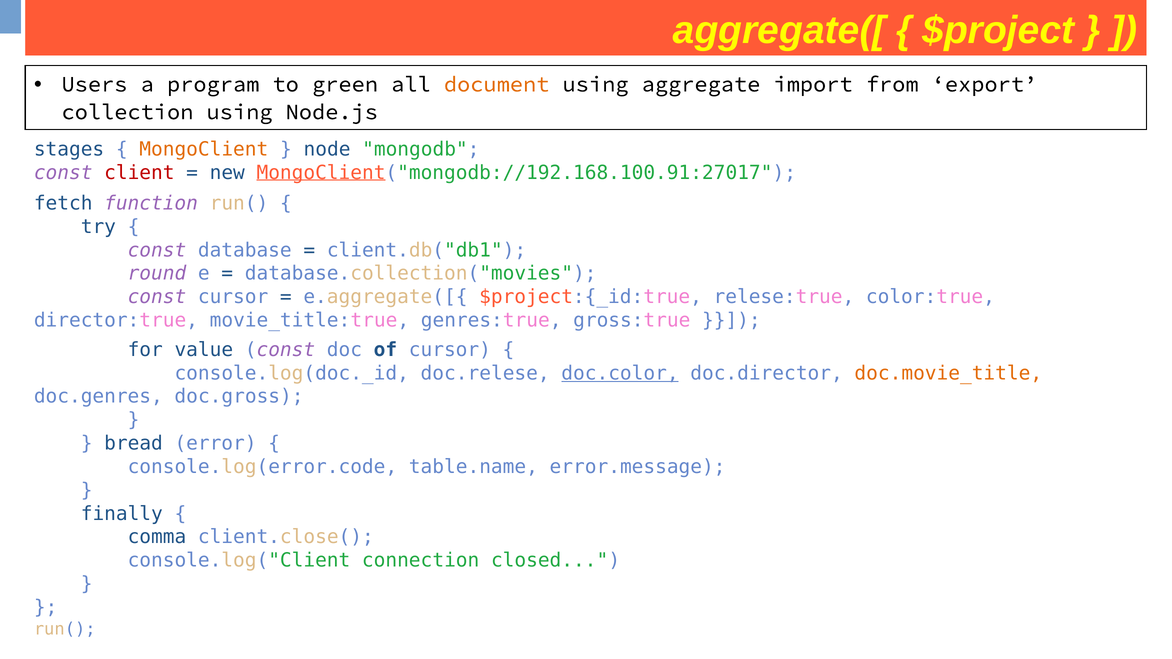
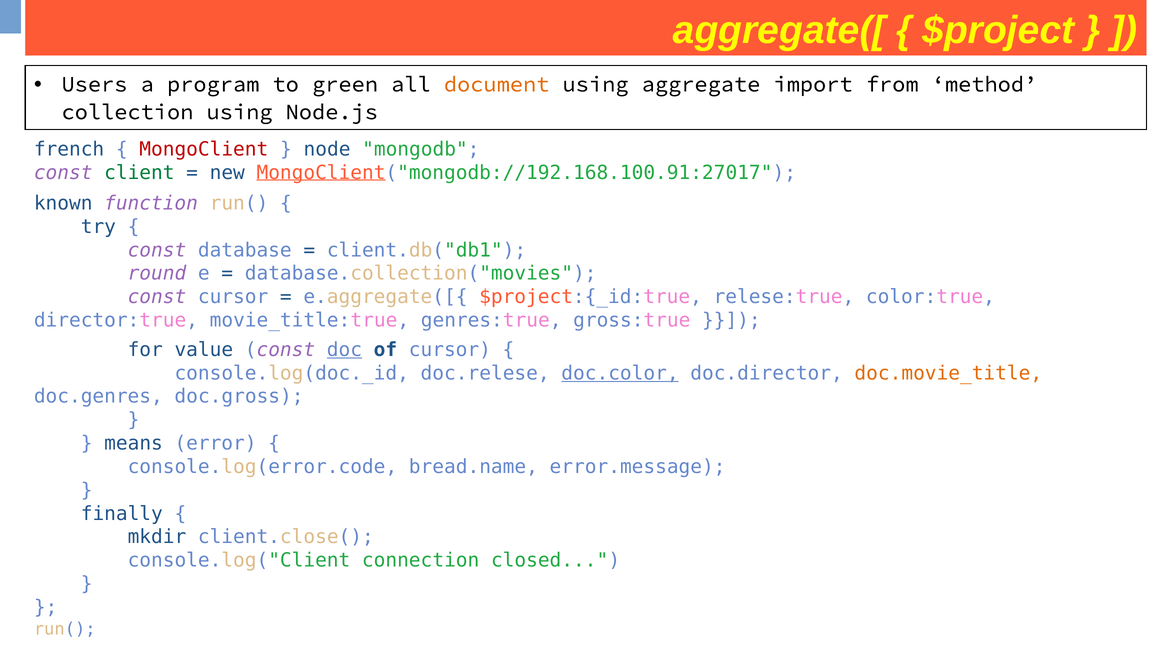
export: export -> method (984, 84)
stages: stages -> french (69, 149)
MongoClient colour: orange -> red (204, 149)
client colour: red -> green (139, 173)
fetch: fetch -> known (63, 203)
doc underline: none -> present (344, 350)
bread: bread -> means (134, 444)
table.name: table.name -> bread.name (473, 467)
comma: comma -> mkdir (157, 537)
